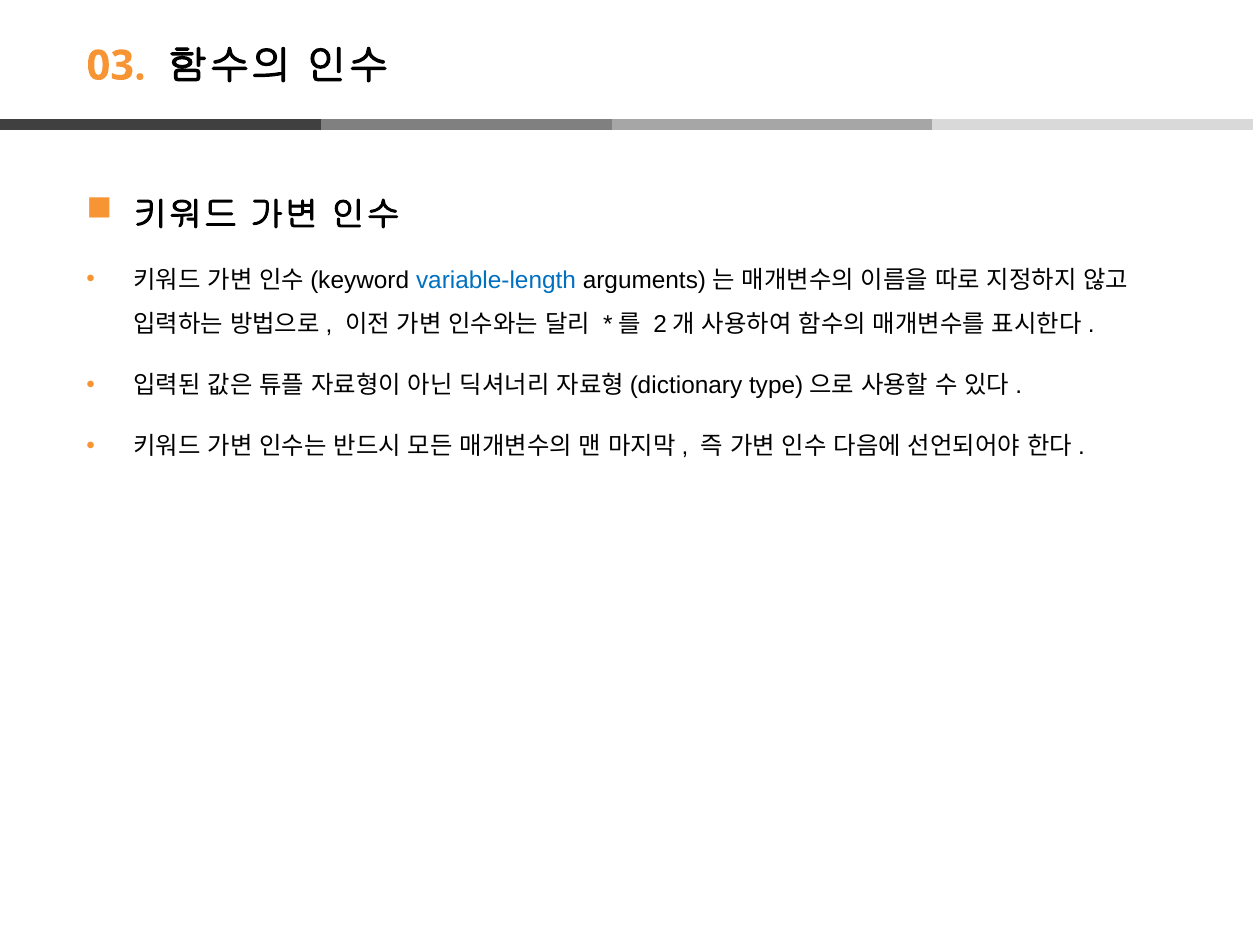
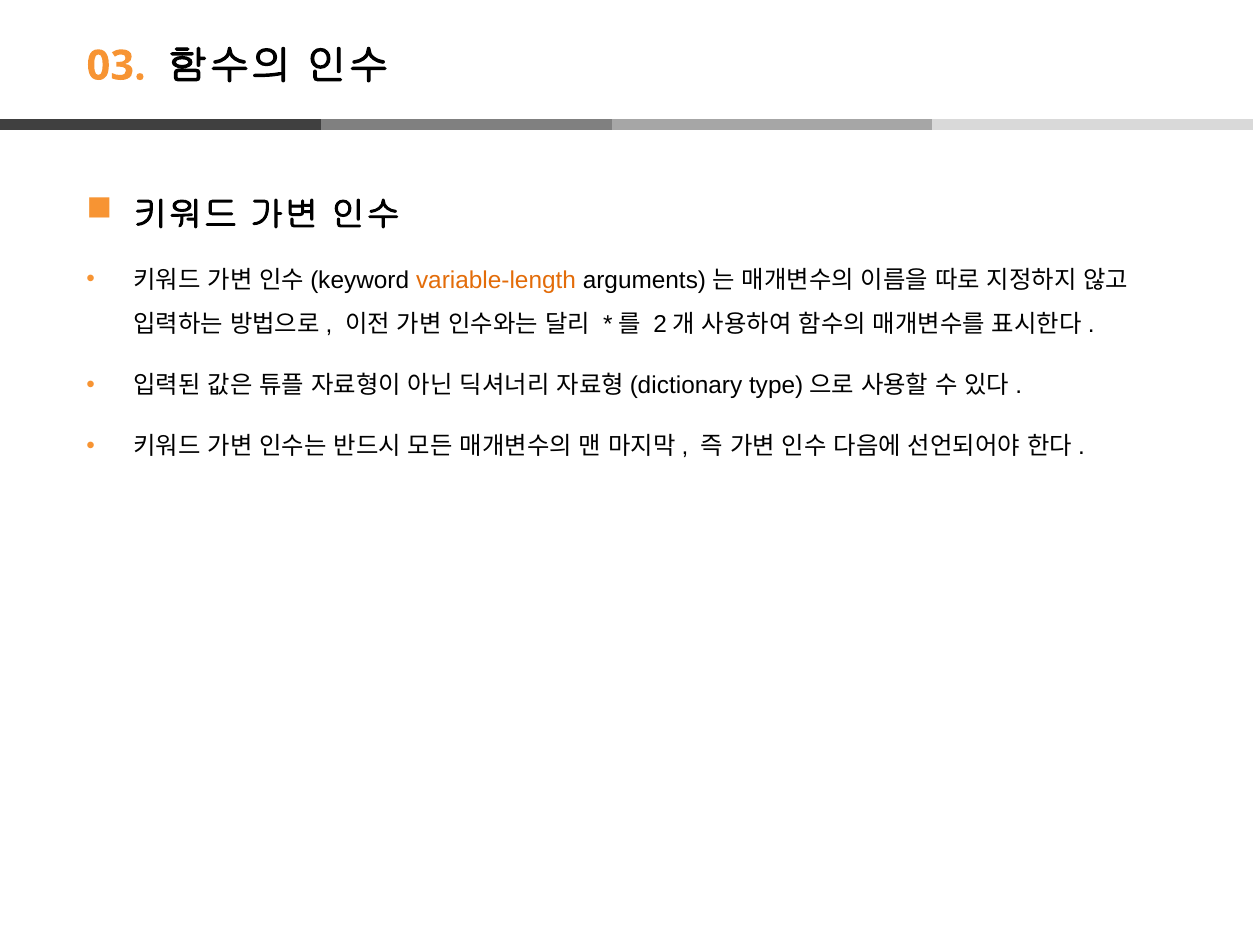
variable-length colour: blue -> orange (496, 280)
